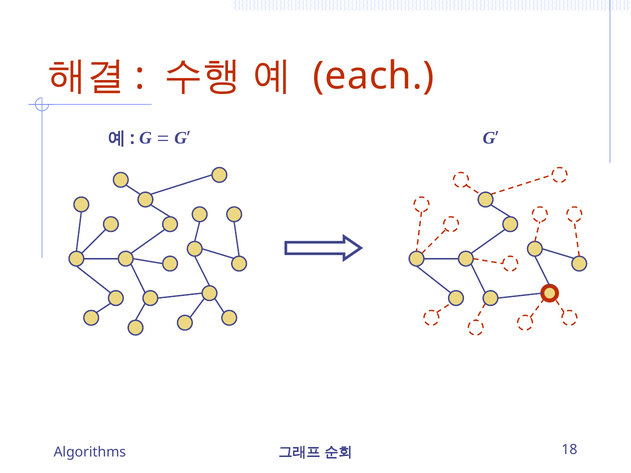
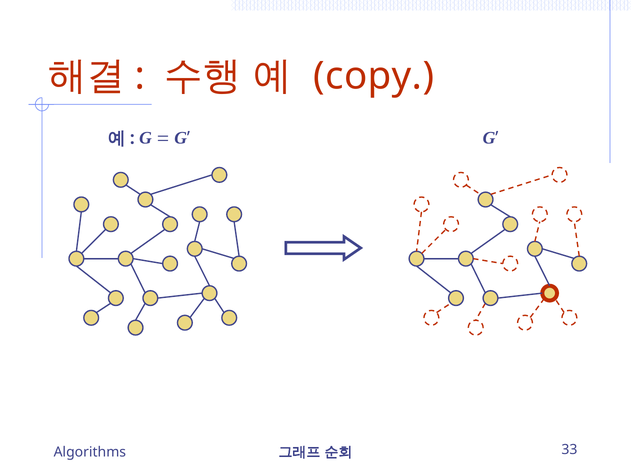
each: each -> copy (374, 76)
18: 18 -> 33 (569, 450)
